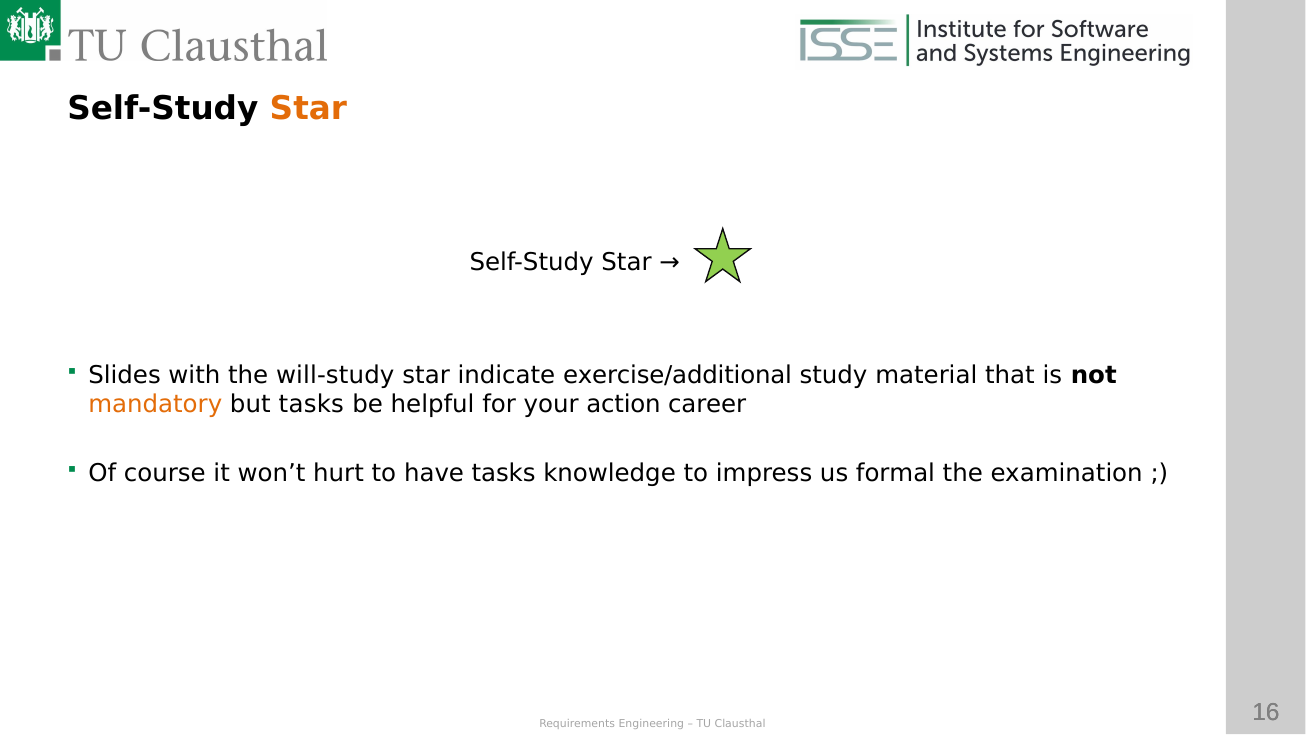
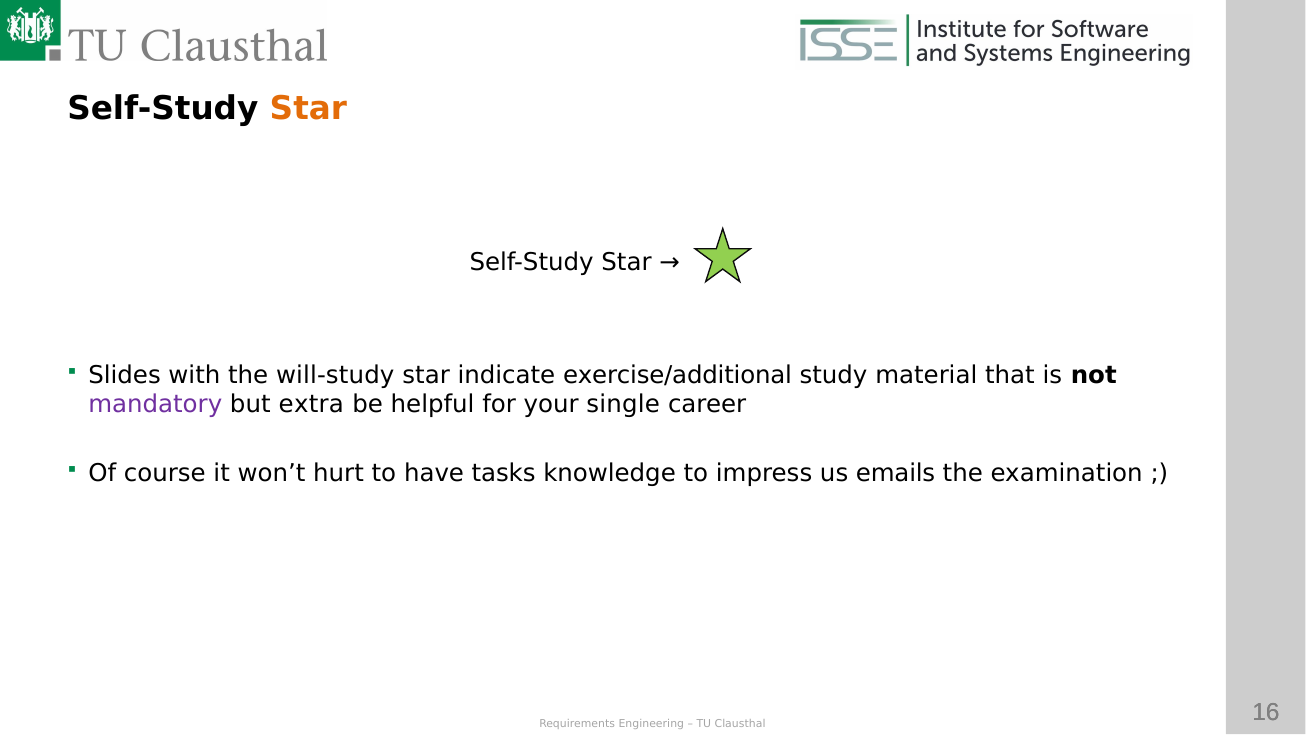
mandatory colour: orange -> purple (155, 405)
but tasks: tasks -> extra (311, 405)
action: action -> single (623, 405)
formal: formal -> emails (896, 473)
